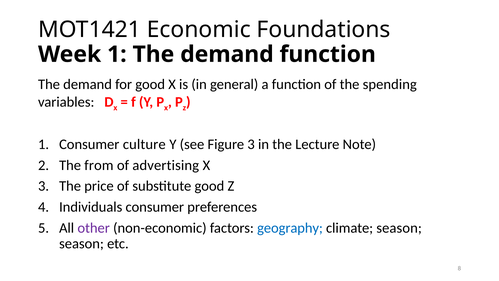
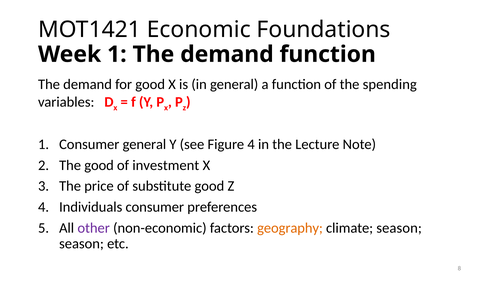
Consumer culture: culture -> general (144, 144)
Figure 3: 3 -> 4 (251, 144)
The from: from -> good (99, 165)
advertising: advertising -> investment (166, 165)
geography colour: blue -> orange (290, 228)
